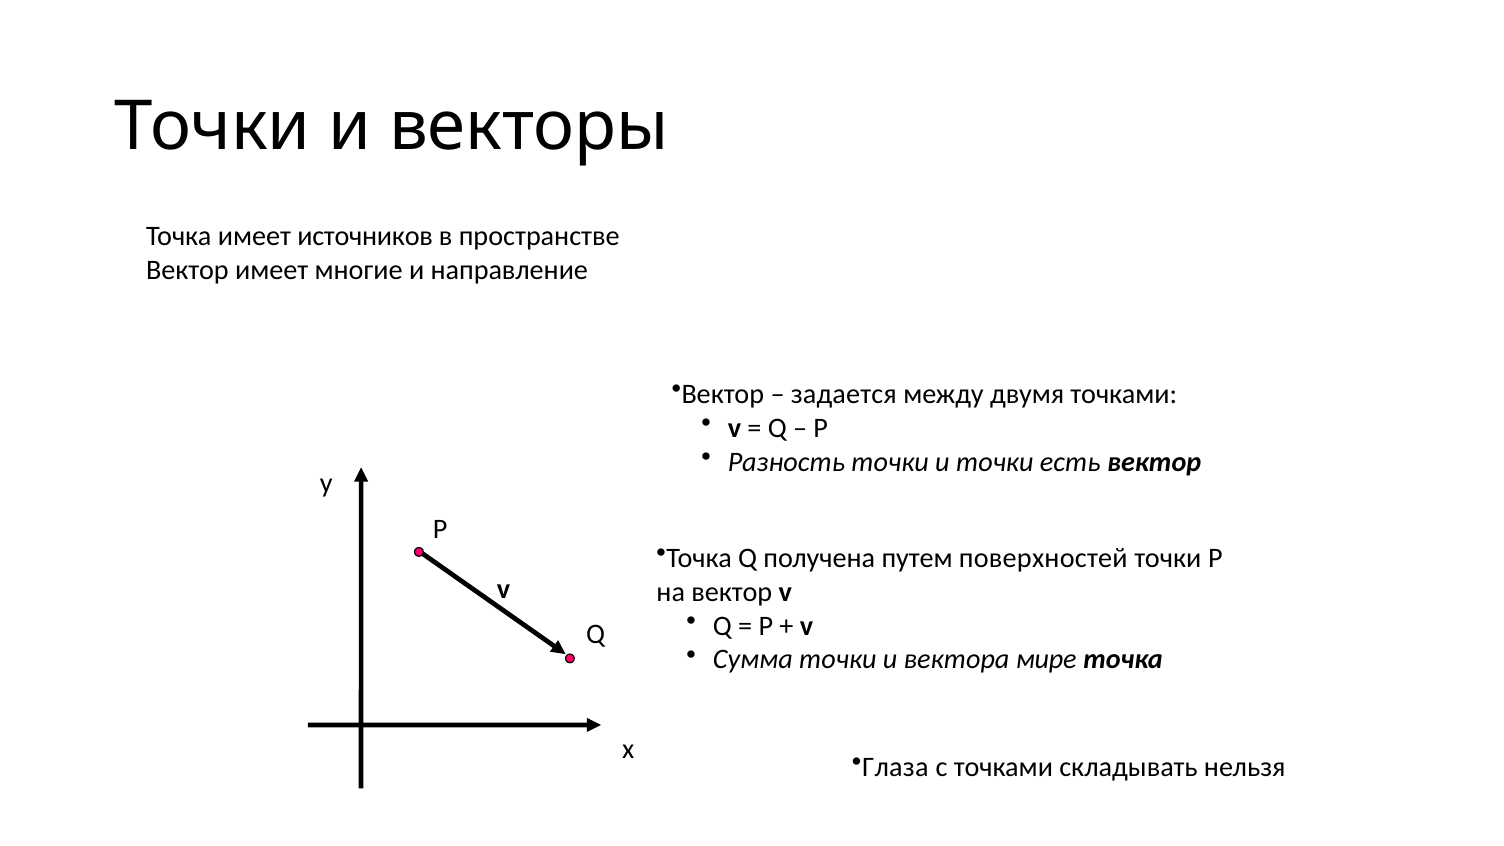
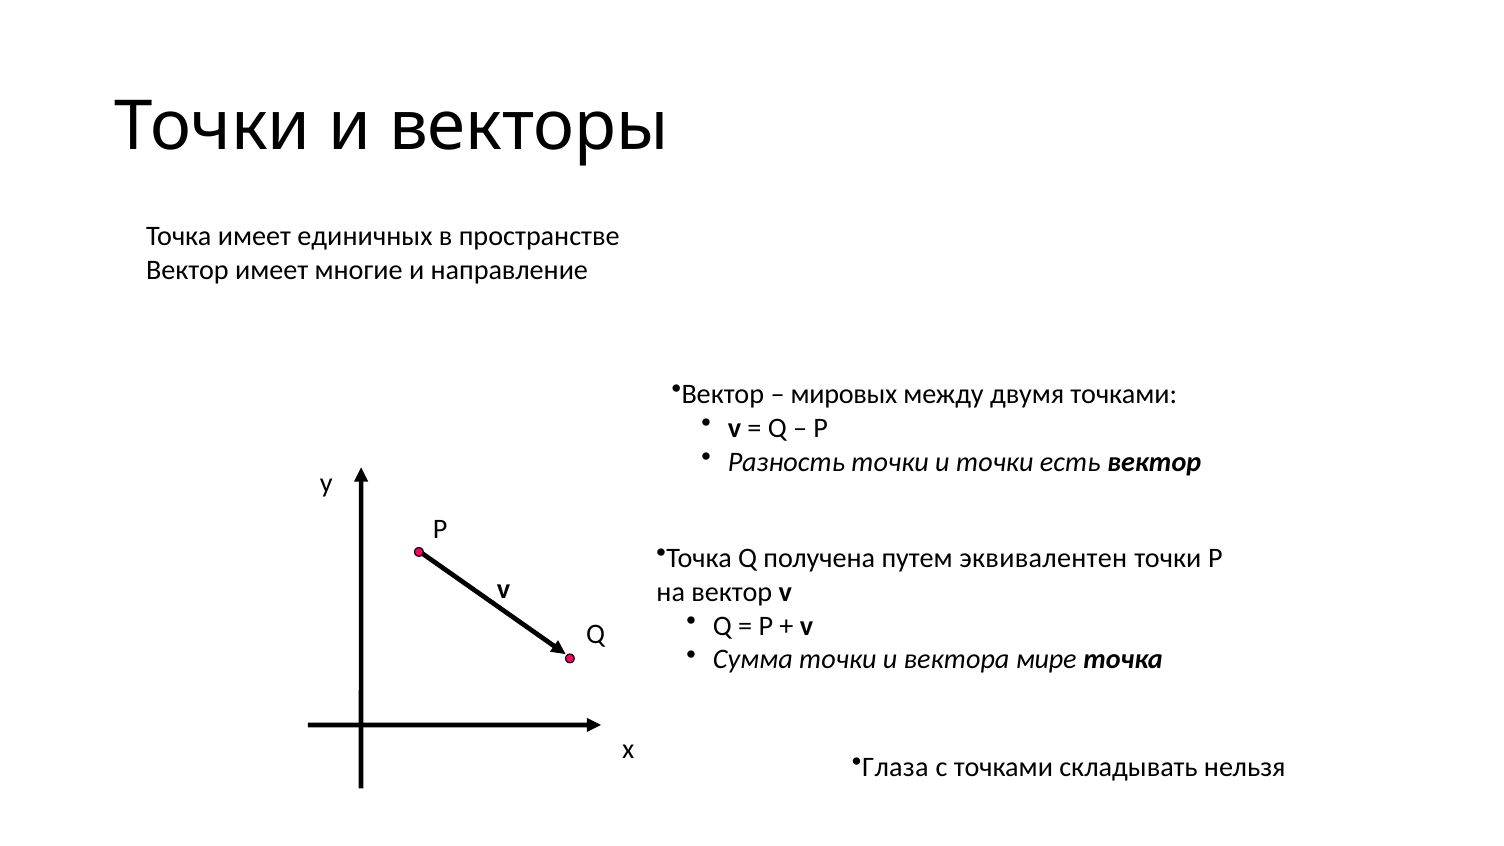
источников: источников -> единичных (365, 236)
задается: задается -> мировых (844, 394)
поверхностей: поверхностей -> эквивалентен (1043, 558)
